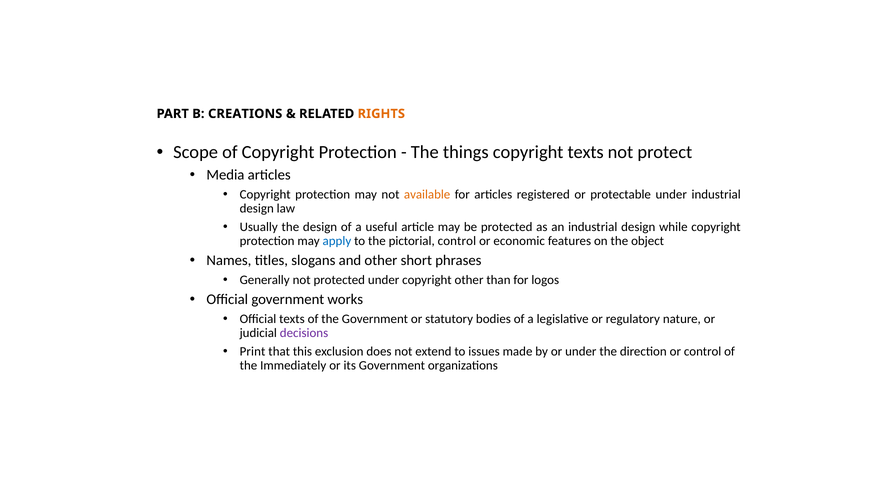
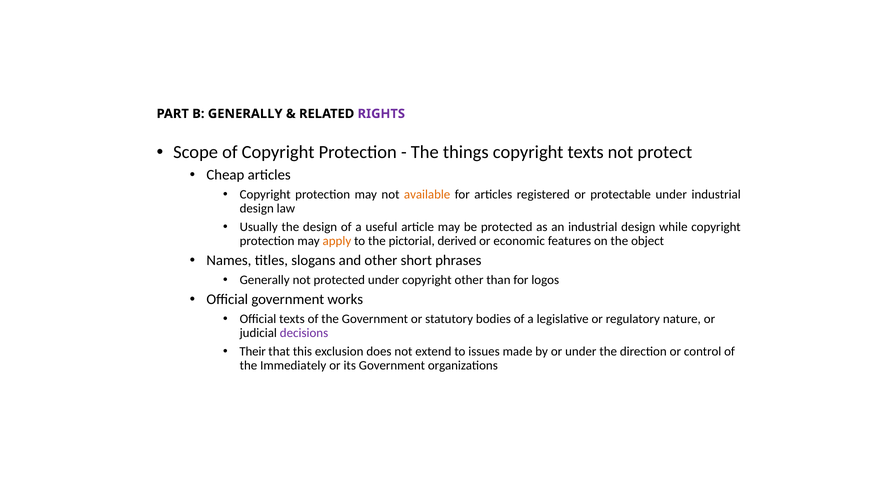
B CREATIONS: CREATIONS -> GENERALLY (245, 114)
RIGHTS colour: orange -> purple (381, 114)
Media: Media -> Cheap (225, 175)
apply colour: blue -> orange (337, 241)
pictorial control: control -> derived (457, 241)
Print: Print -> Their (253, 352)
